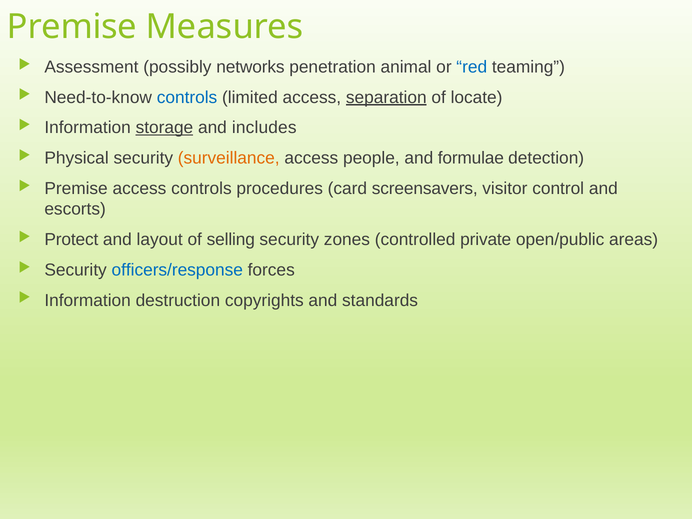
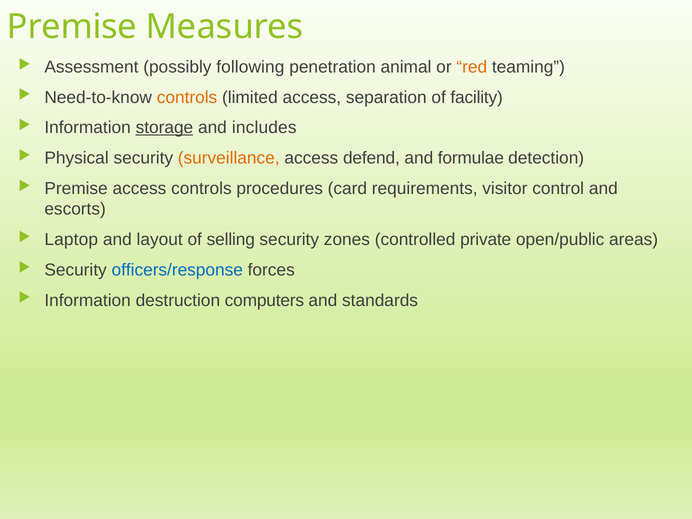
networks: networks -> following (250, 67)
red colour: blue -> orange (472, 67)
controls colour: blue -> orange (187, 97)
separation underline: present -> none (386, 97)
locate: locate -> facility (477, 97)
people: people -> defend (371, 158)
screensavers: screensavers -> requirements (425, 188)
Protect: Protect -> Laptop (71, 240)
copyrights: copyrights -> computers (264, 300)
